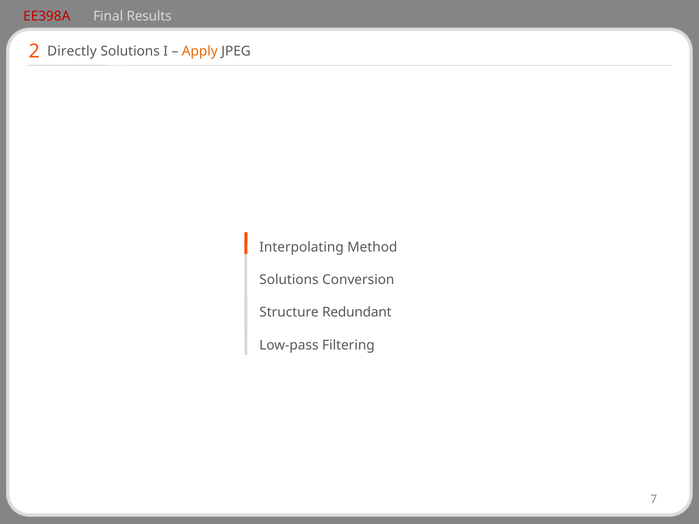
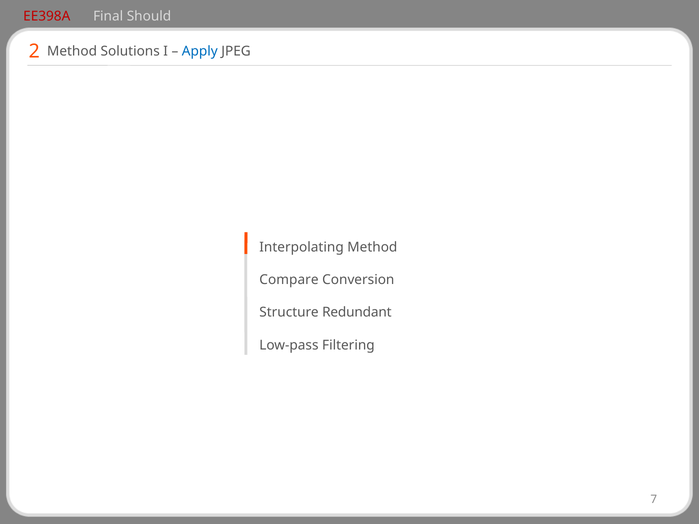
Results: Results -> Should (149, 16)
Directly: Directly -> Method (72, 51)
Apply colour: orange -> blue (200, 51)
Solutions: Solutions -> Compare (289, 280)
